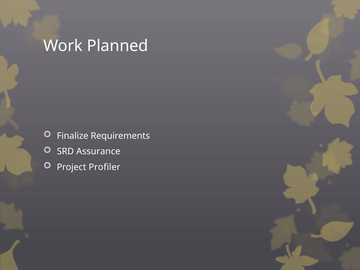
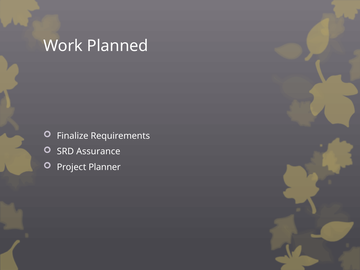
Profiler: Profiler -> Planner (105, 167)
